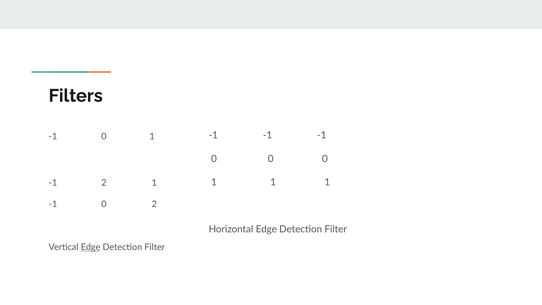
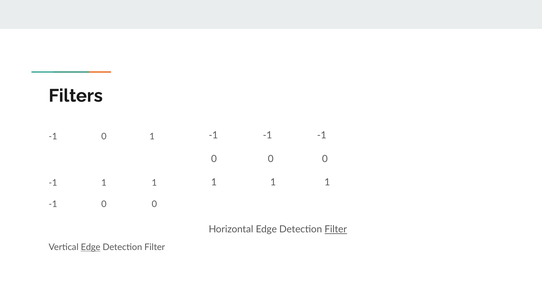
-1 2: 2 -> 1 (104, 183)
2: 2 -> 0 (154, 204)
Filter underline: none -> present (336, 229)
